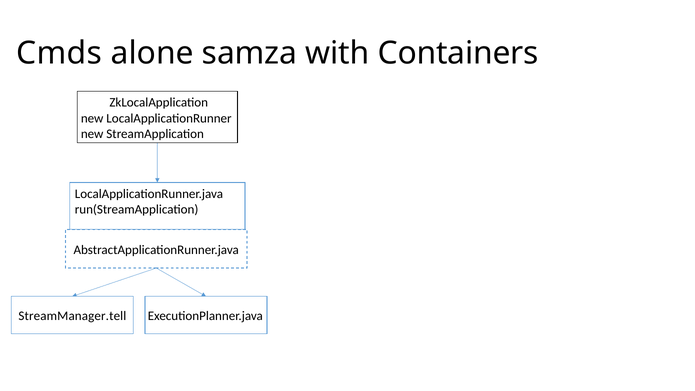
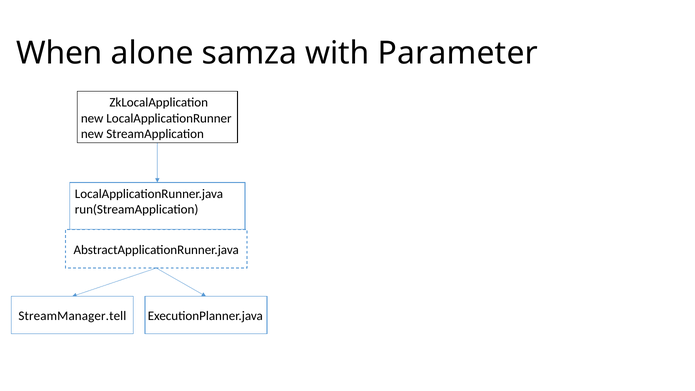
Cmds: Cmds -> When (60, 53)
Containers: Containers -> Parameter (458, 53)
